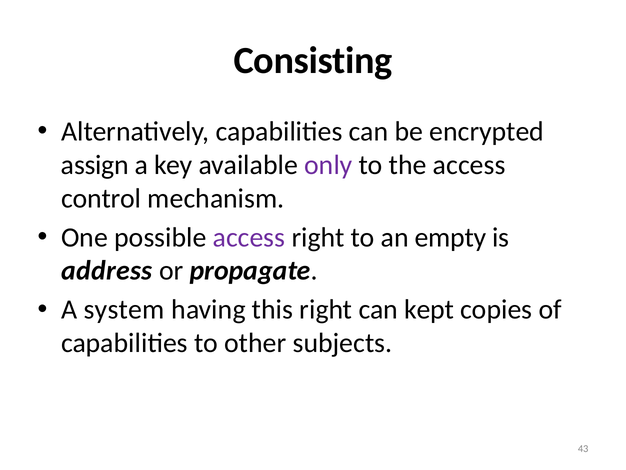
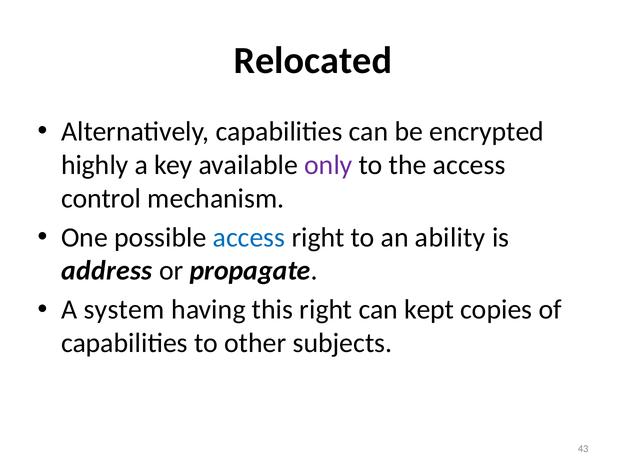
Consisting: Consisting -> Relocated (313, 61)
assign: assign -> highly (95, 165)
access colour: purple -> blue (249, 237)
empty: empty -> ability (450, 237)
